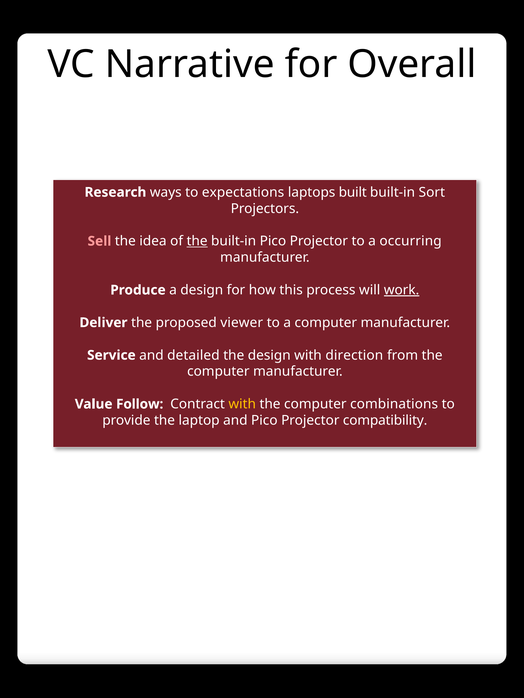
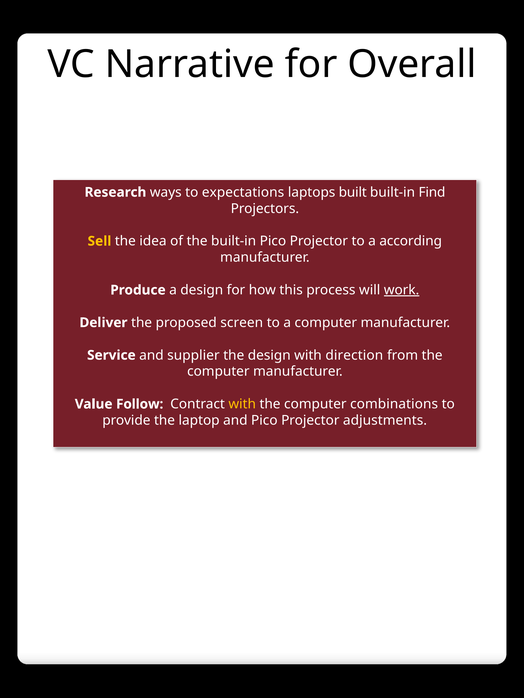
Sort: Sort -> Find (432, 192)
Sell colour: pink -> yellow (99, 241)
the underline: present -> none (197, 241)
occurring: occurring -> according (411, 241)
viewer: viewer -> screen (242, 323)
detailed: detailed -> supplier (193, 356)
compatibility: compatibility -> adjustments (385, 421)
